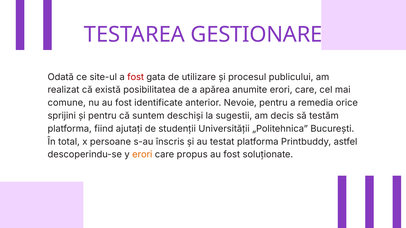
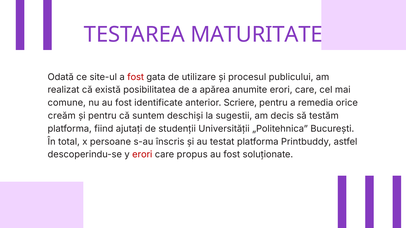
GESTIONARE: GESTIONARE -> MATURITATE (257, 35)
Nevoie: Nevoie -> Scriere (240, 103)
sprijini: sprijini -> creăm (62, 116)
erori colour: orange -> red (142, 155)
